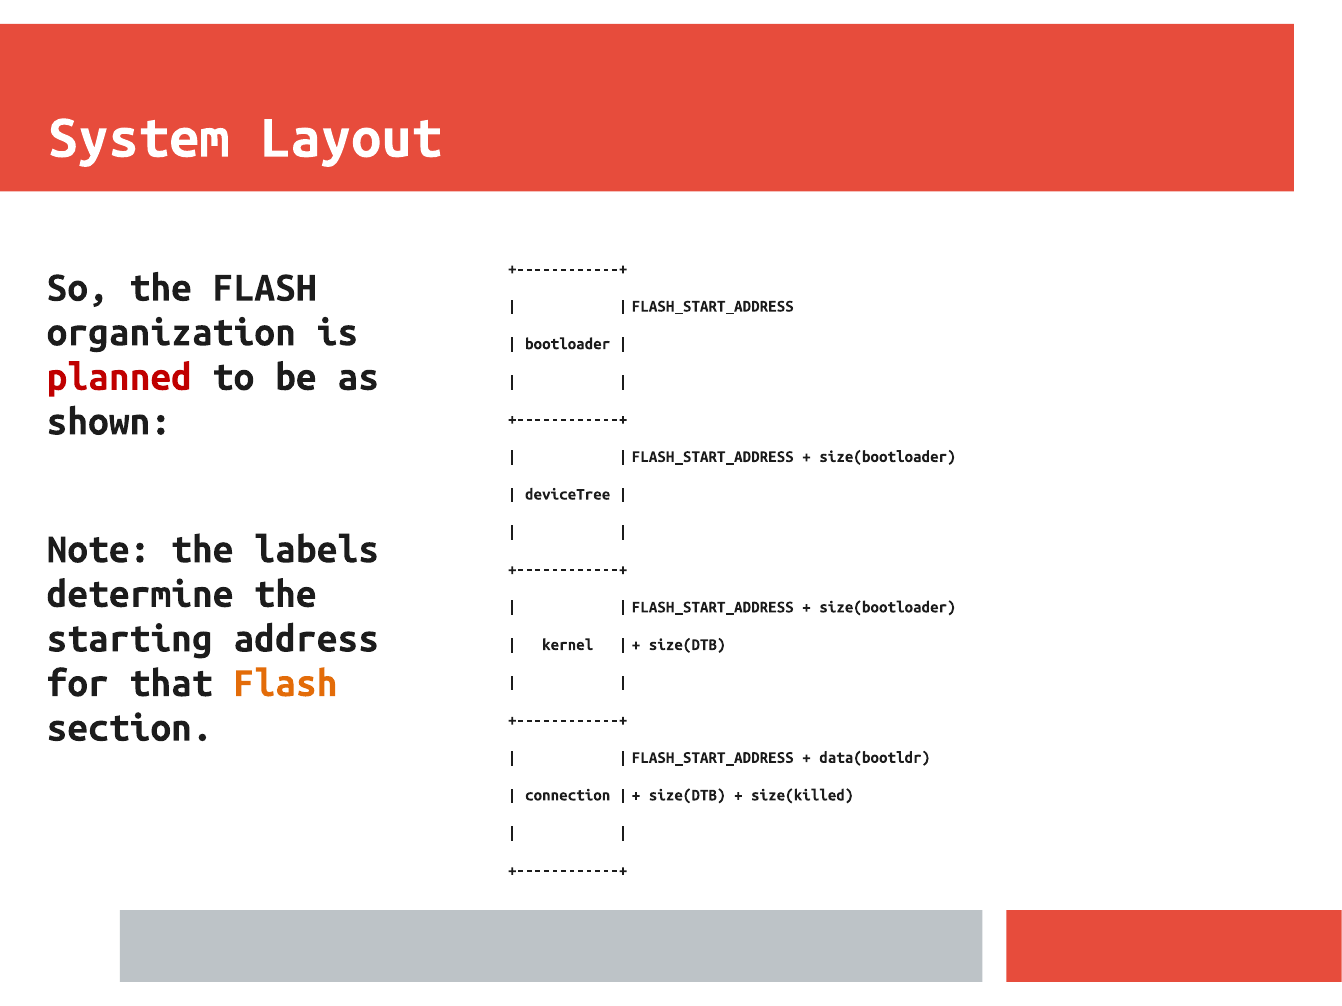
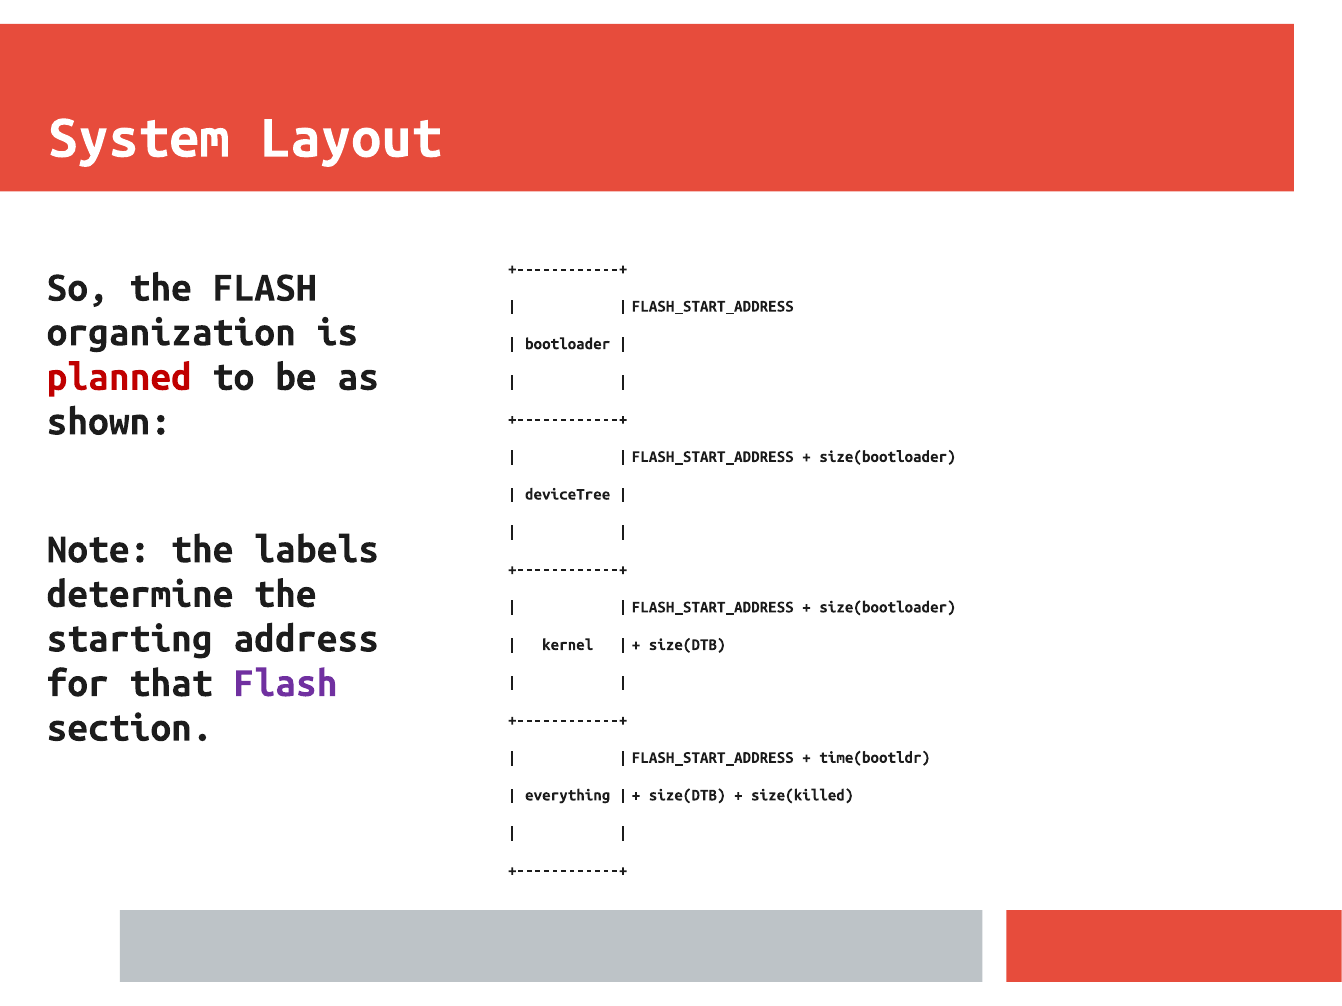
Flash colour: orange -> purple (286, 684)
data(bootldr: data(bootldr -> time(bootldr (875, 758)
connection: connection -> everything (568, 796)
